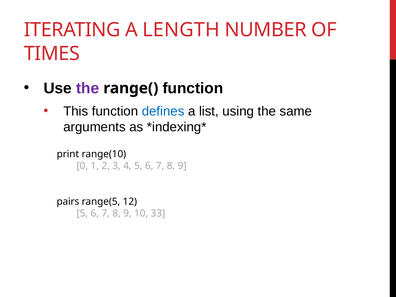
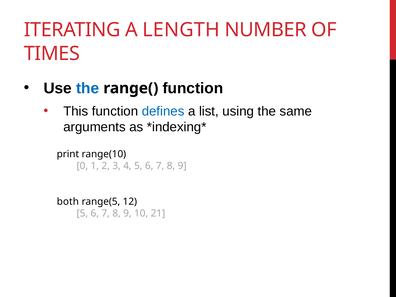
the colour: purple -> blue (88, 88)
pairs: pairs -> both (68, 202)
33: 33 -> 21 (158, 213)
